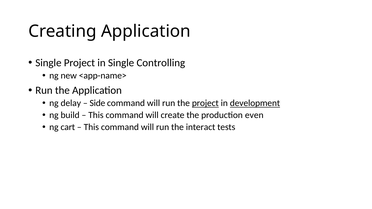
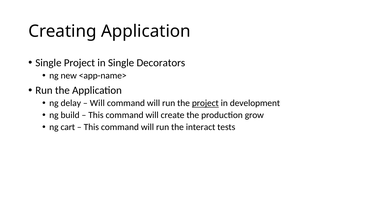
Controlling: Controlling -> Decorators (161, 63)
Side: Side -> Will (97, 103)
development underline: present -> none (255, 103)
even: even -> grow (254, 115)
